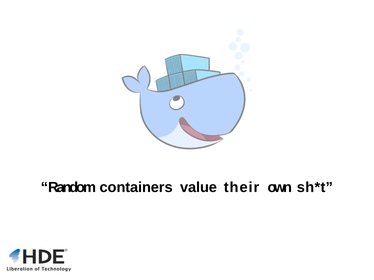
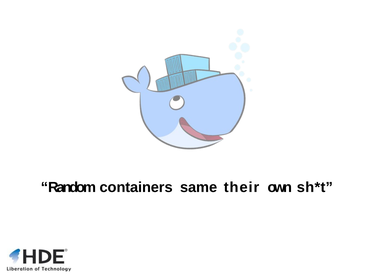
value: value -> same (199, 188)
